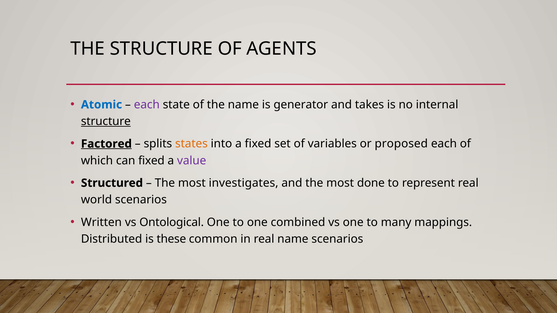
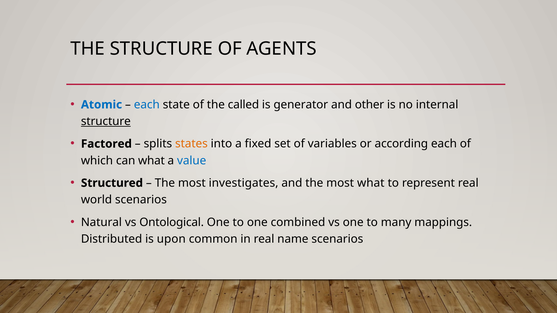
each colour: purple -> blue (147, 105)
the name: name -> called (243, 105)
takes: takes -> other (370, 105)
Factored underline: present -> none (106, 144)
proposed: proposed -> according (401, 144)
can fixed: fixed -> what (151, 161)
value colour: purple -> blue (192, 161)
most done: done -> what (371, 183)
Written: Written -> Natural (101, 222)
these: these -> upon (171, 239)
